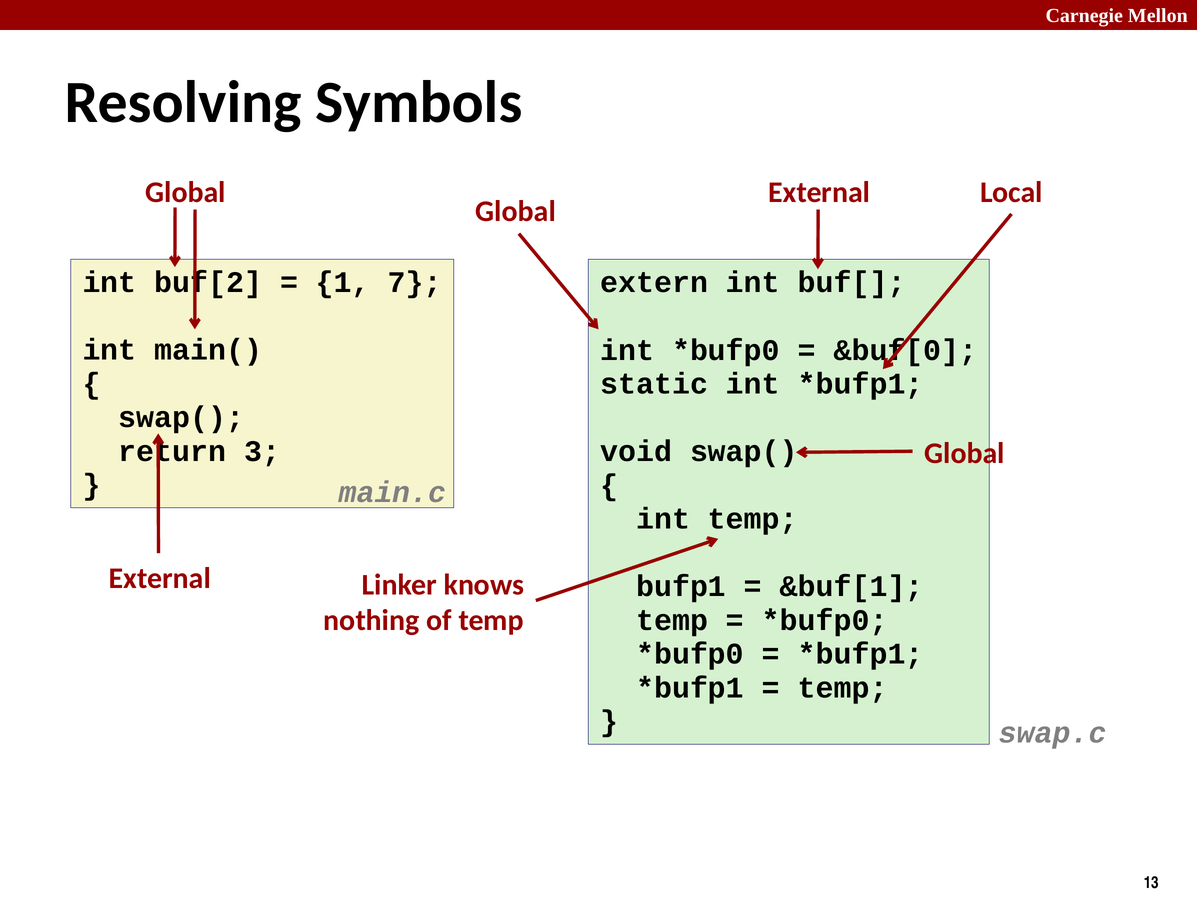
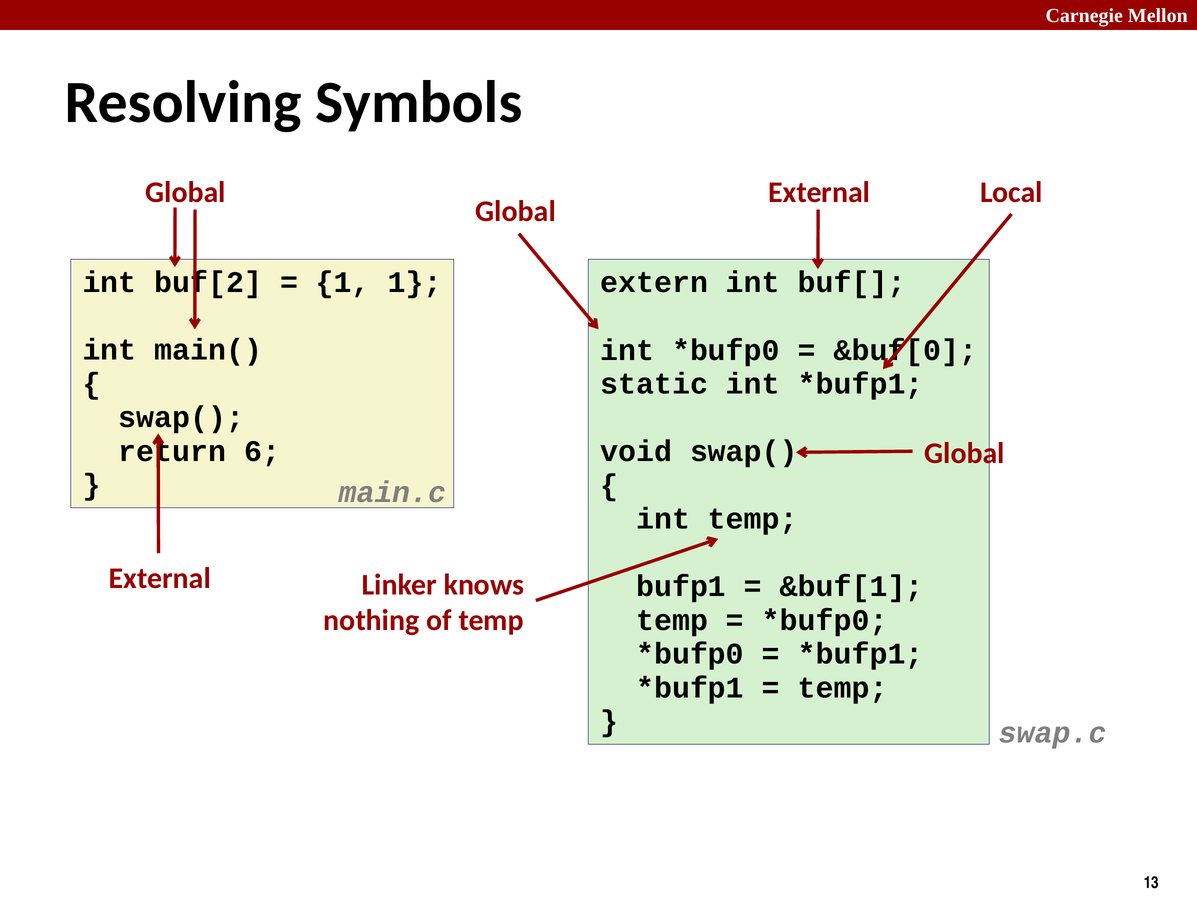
1 7: 7 -> 1 (415, 282)
3: 3 -> 6 (262, 451)
